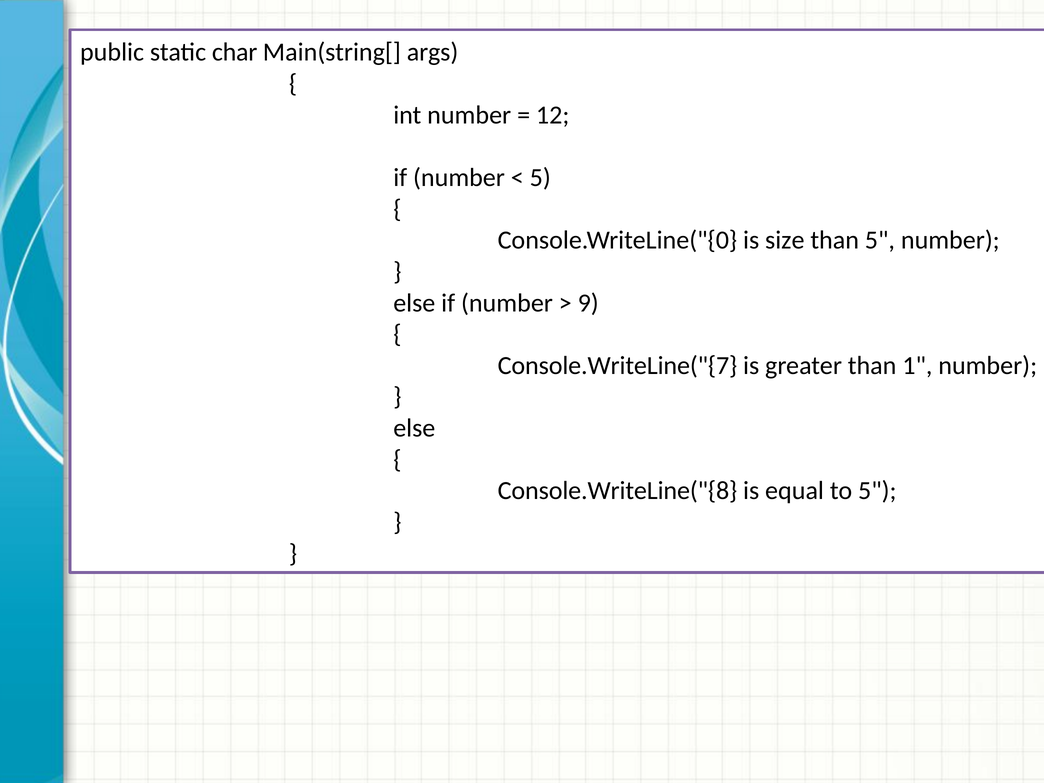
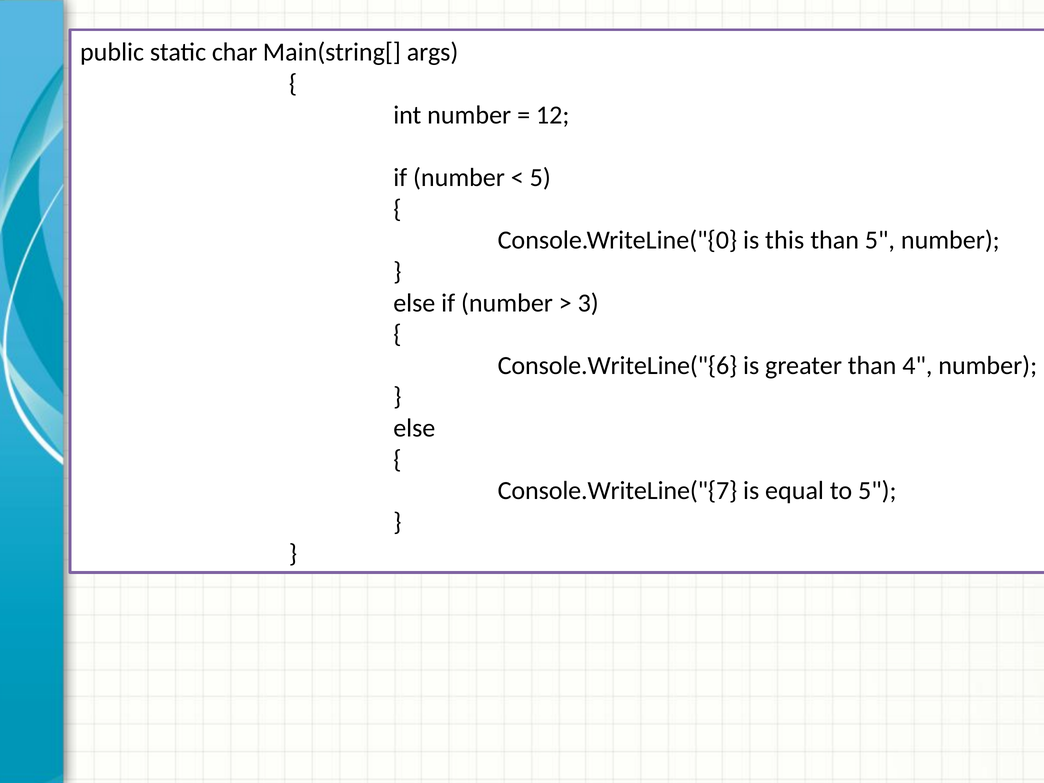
size: size -> this (785, 240)
9: 9 -> 3 (588, 303)
Console.WriteLine("{7: Console.WriteLine("{7 -> Console.WriteLine("{6 (618, 366)
1: 1 -> 4 (917, 366)
Console.WriteLine("{8: Console.WriteLine("{8 -> Console.WriteLine("{7 (618, 491)
